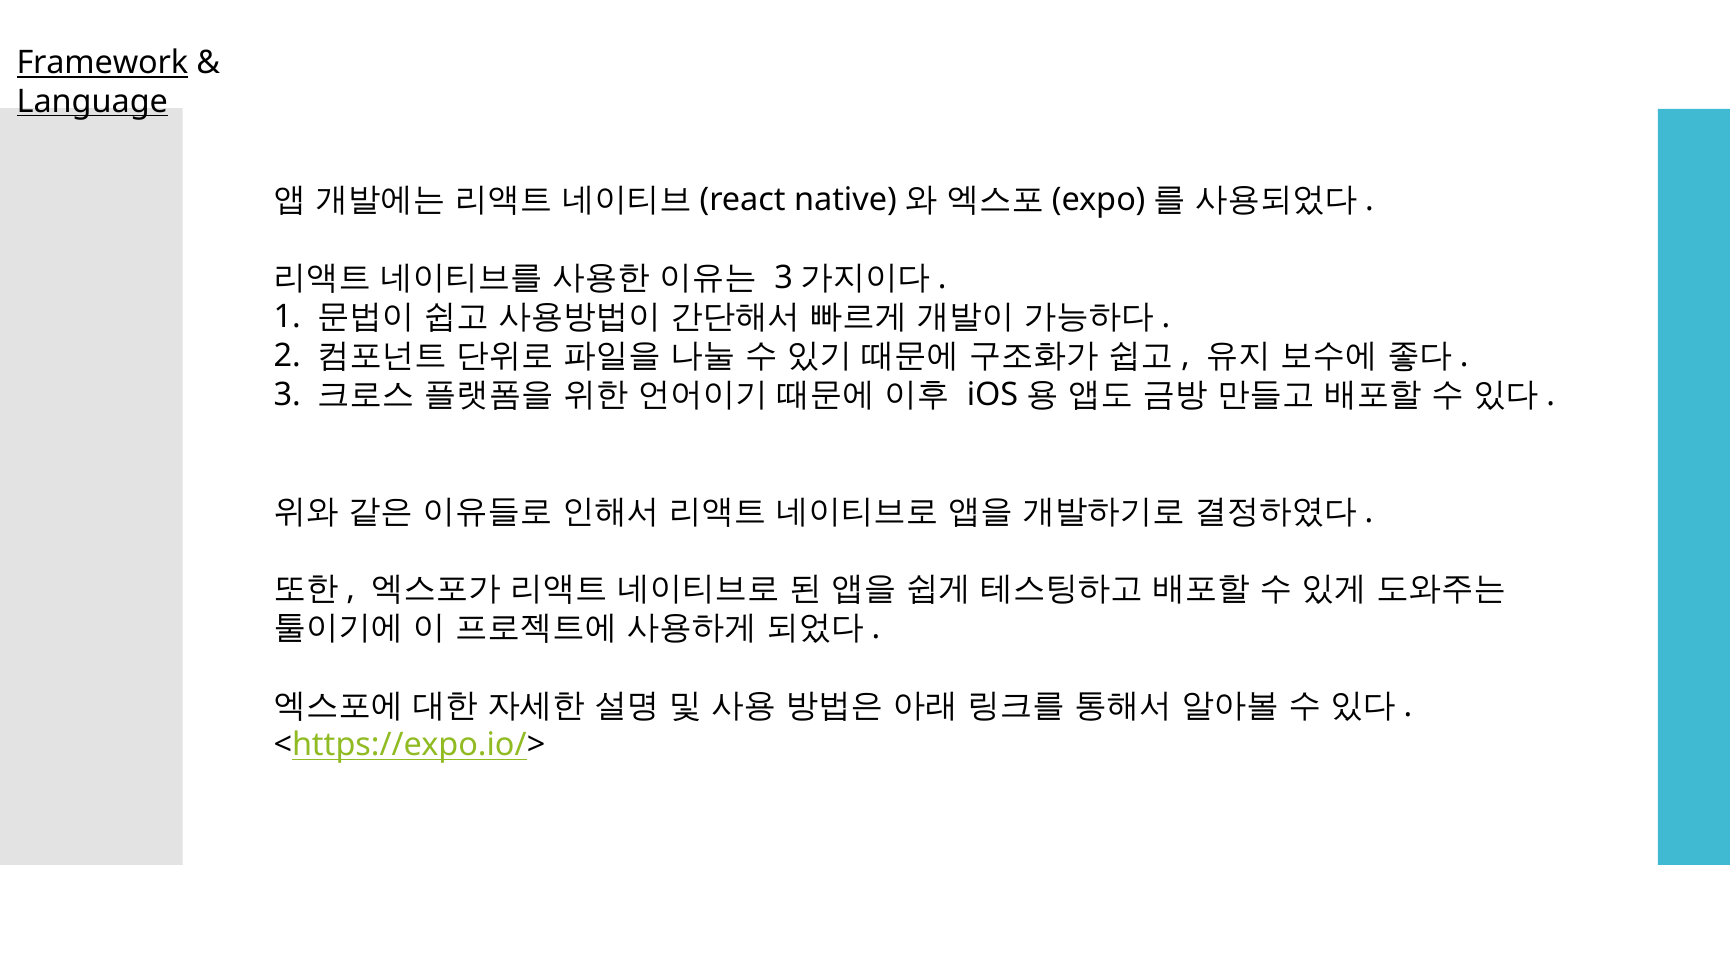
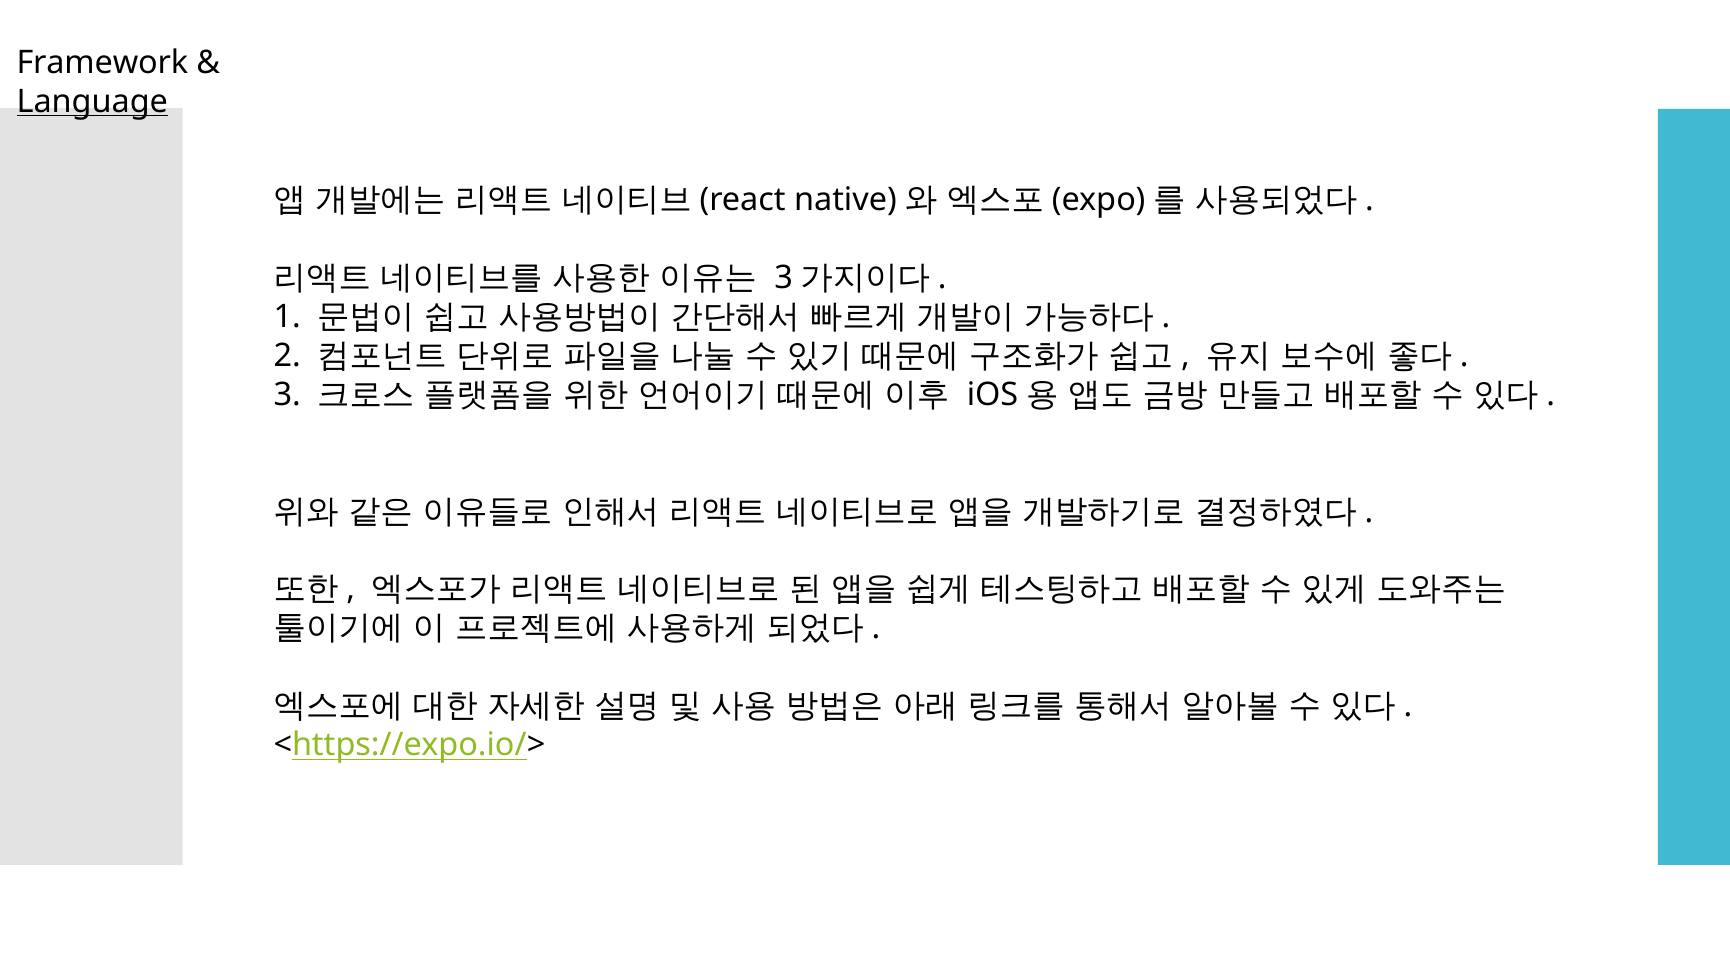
Framework underline: present -> none (102, 63)
